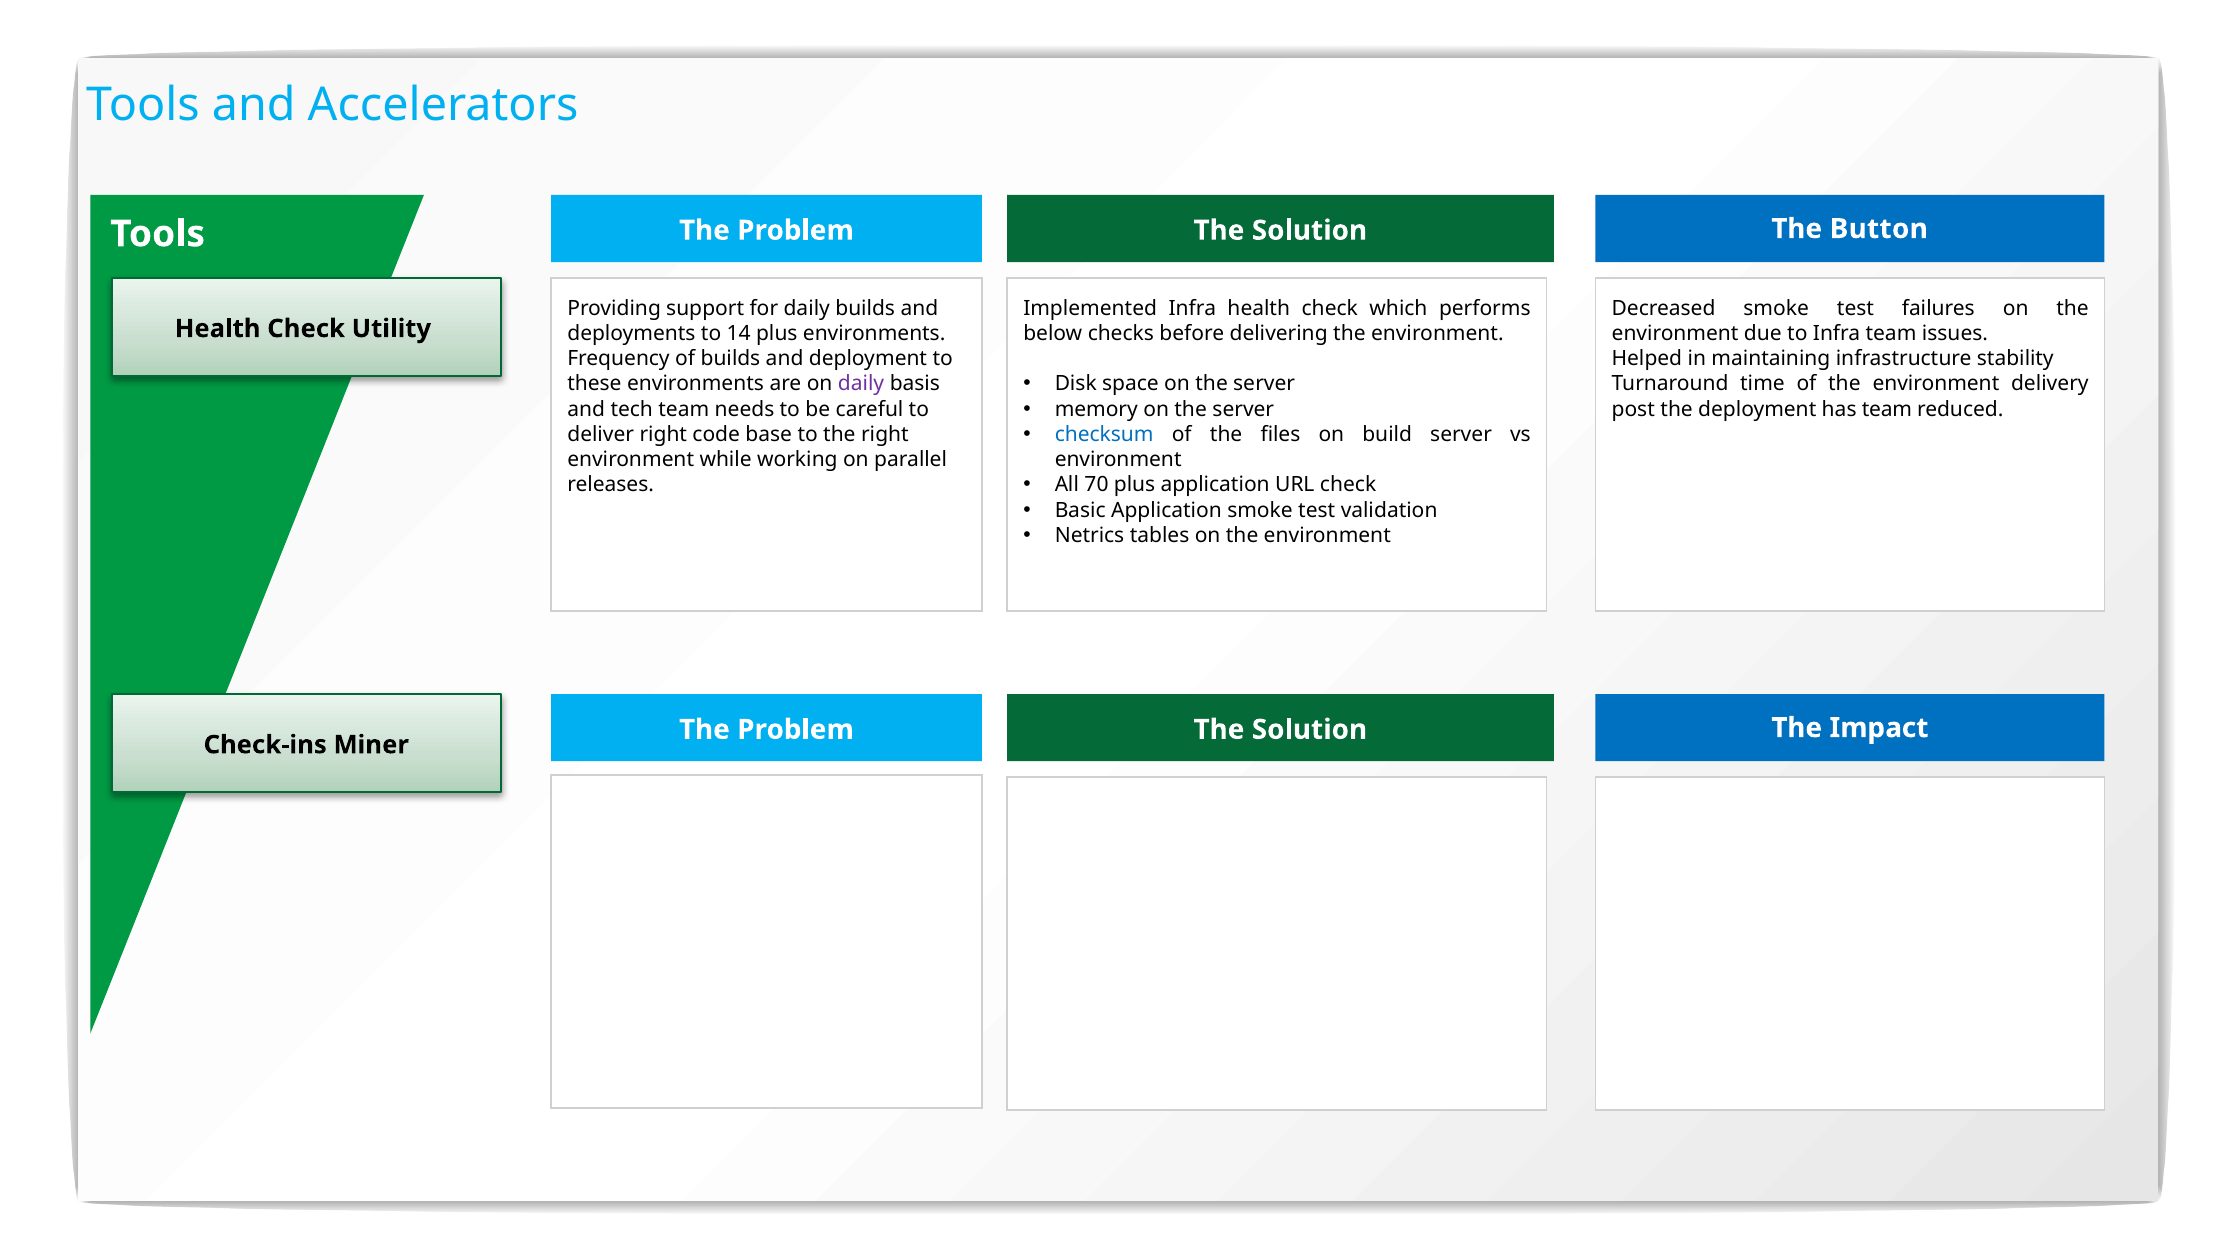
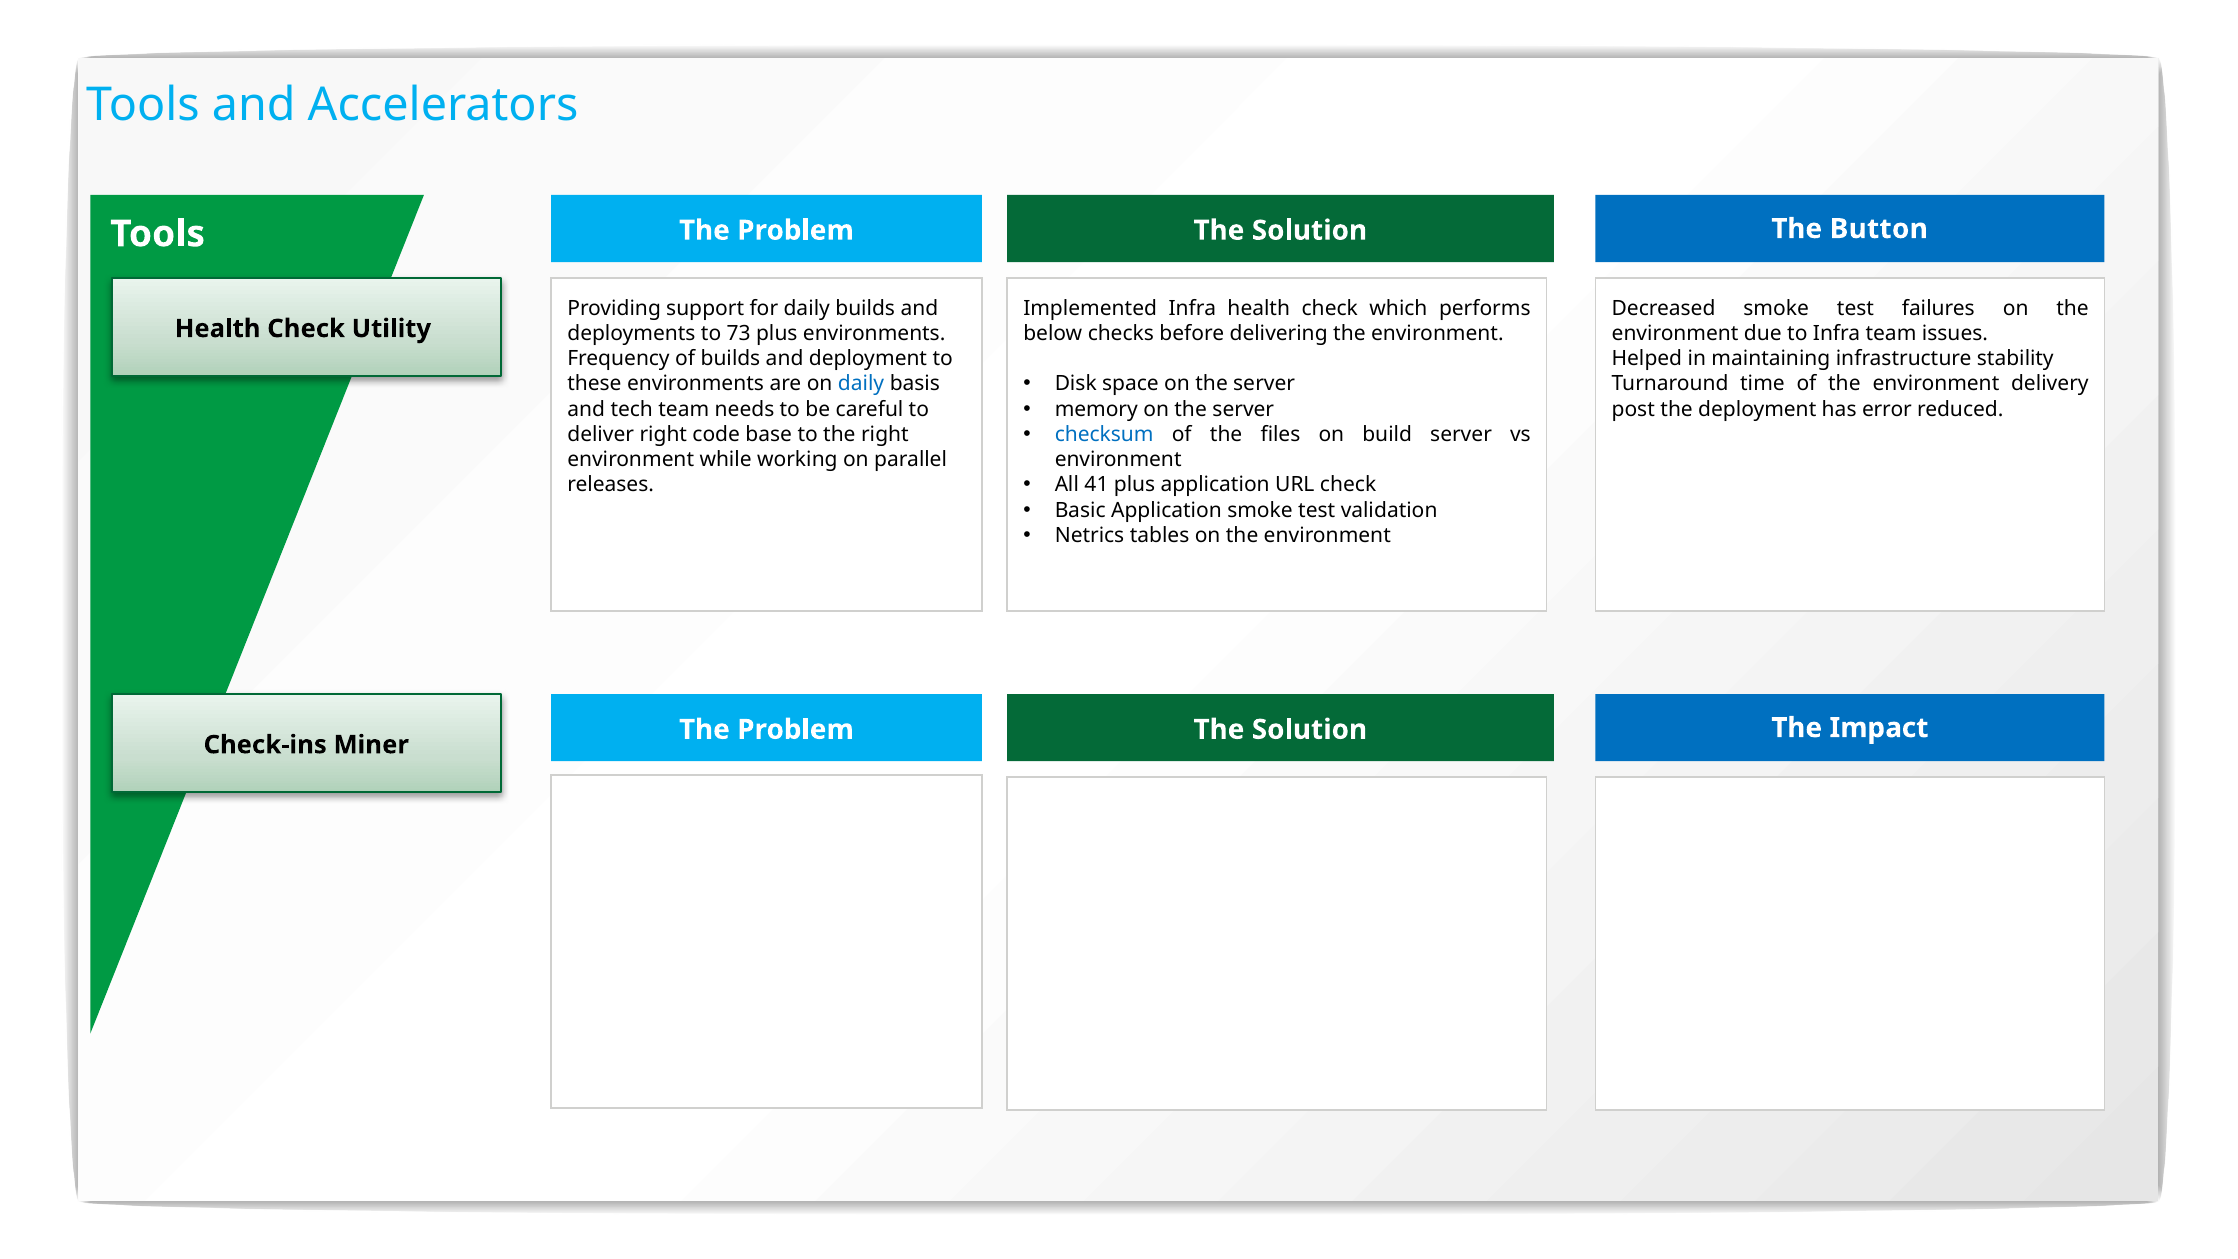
14: 14 -> 73 (739, 334)
daily colour: purple -> blue (861, 384)
has team: team -> error (1887, 409)
70: 70 -> 41 (1097, 485)
